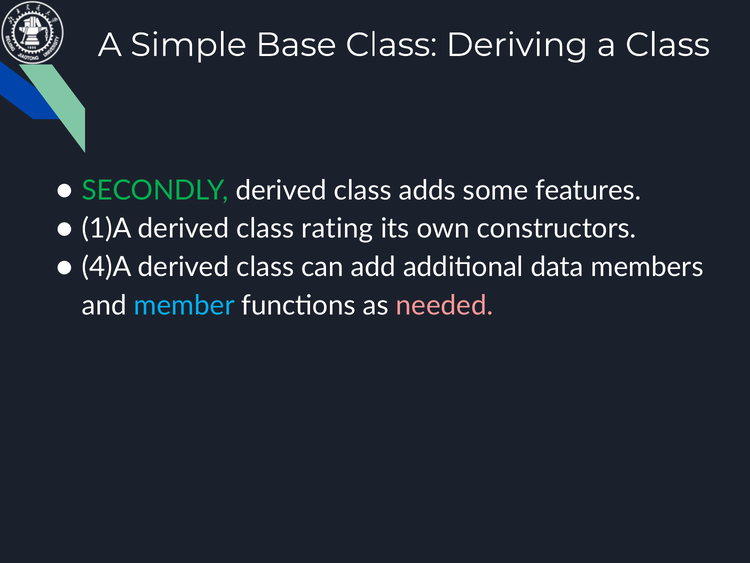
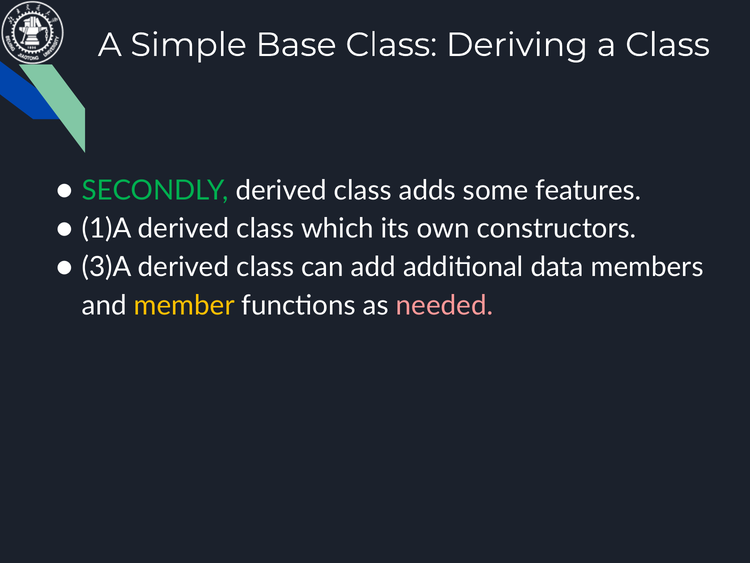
rating: rating -> which (337, 229)
4)A: 4)A -> 3)A (107, 267)
member colour: light blue -> yellow (184, 305)
